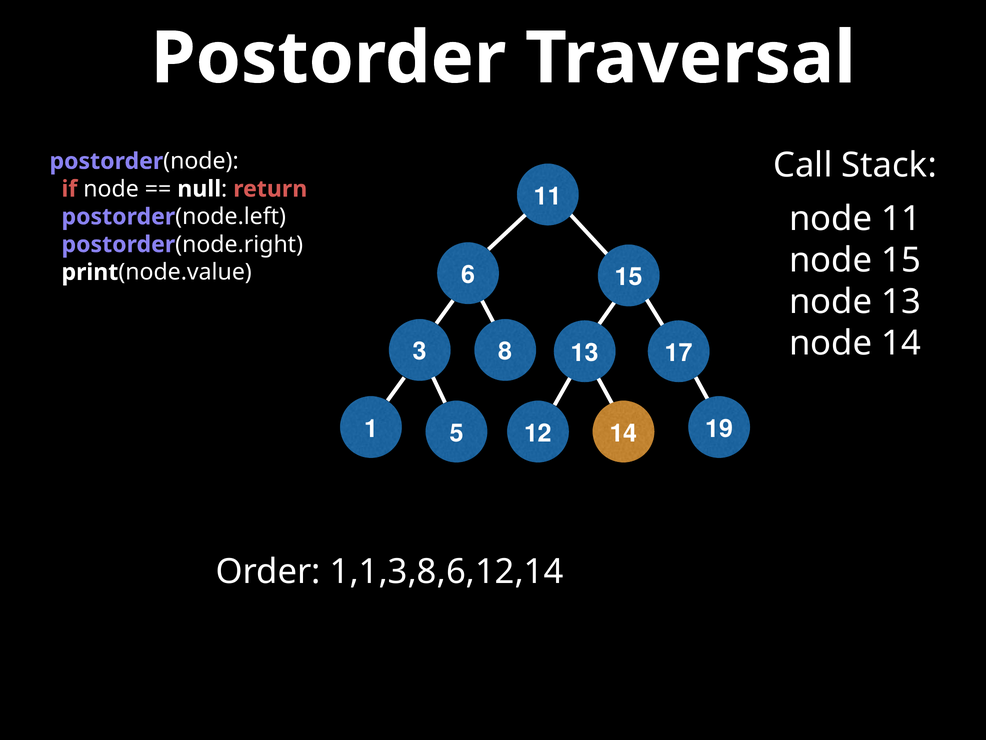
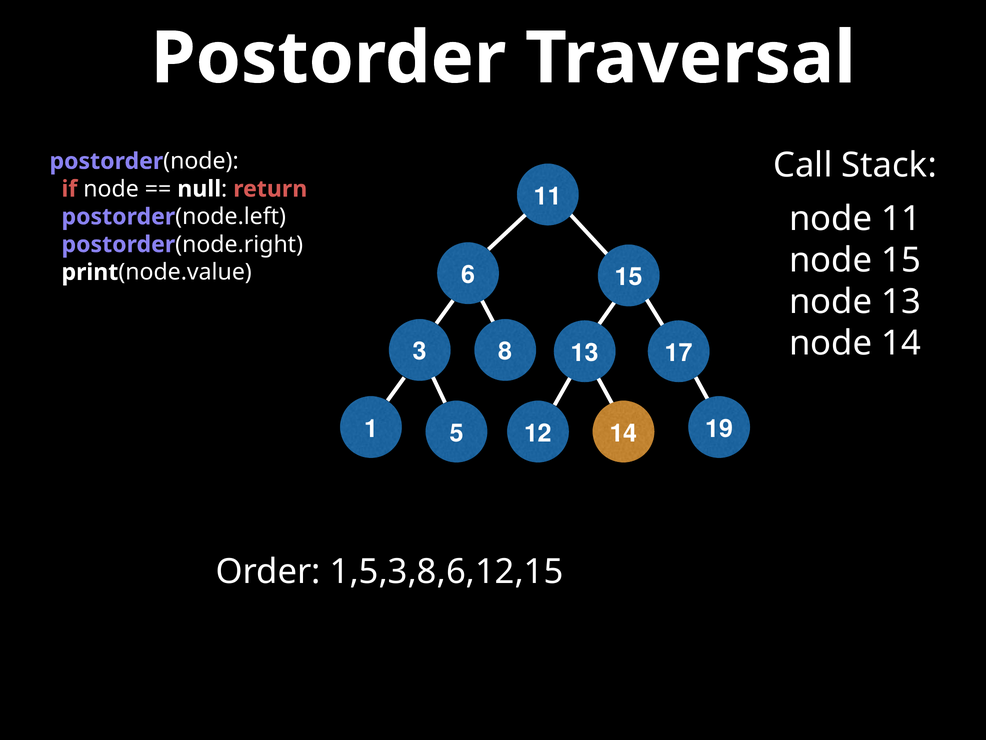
1,1,3,8,6,12,14: 1,1,3,8,6,12,14 -> 1,5,3,8,6,12,15 (447, 571)
